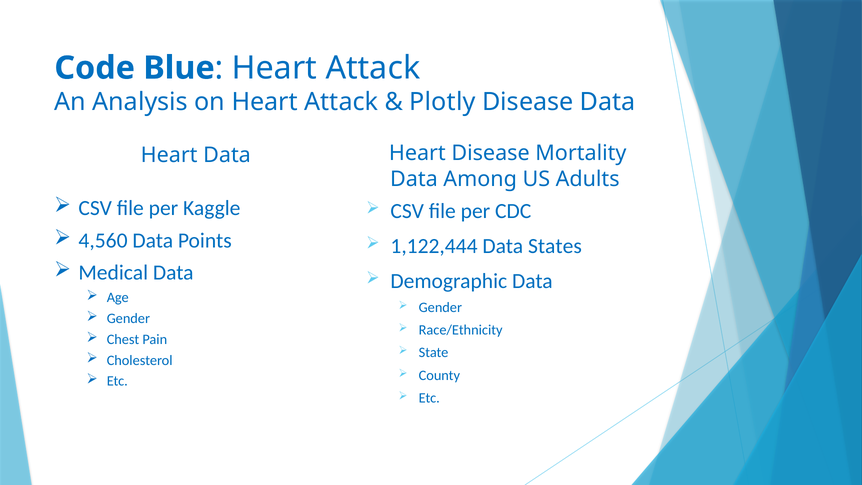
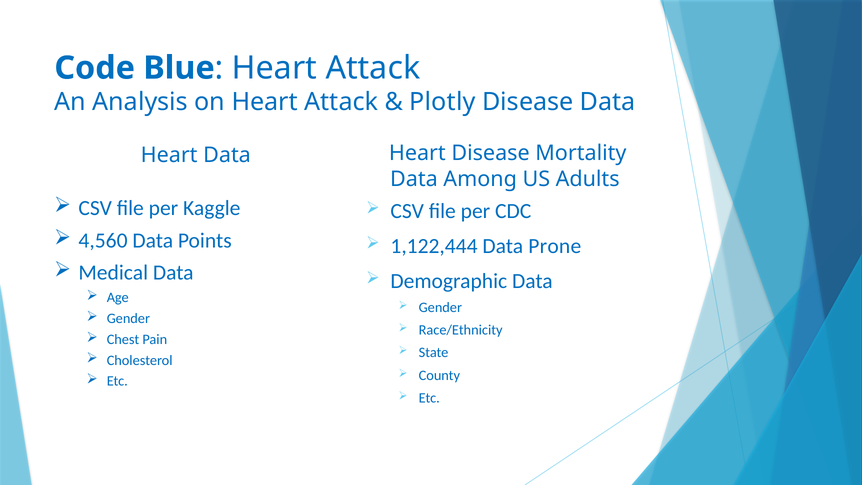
States: States -> Prone (555, 246)
